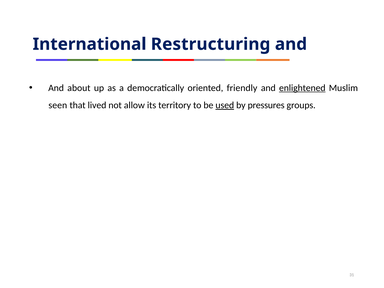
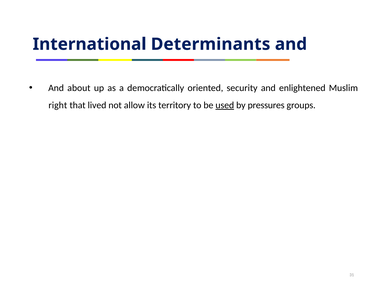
Restructuring: Restructuring -> Determinants (211, 44)
friendly: friendly -> security (242, 88)
enlightened underline: present -> none (302, 88)
seen: seen -> right (58, 105)
